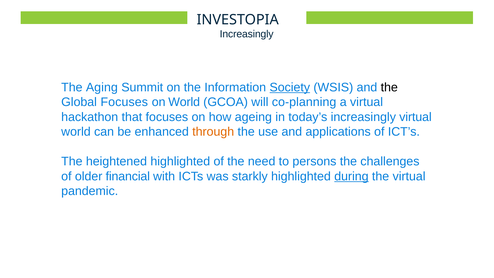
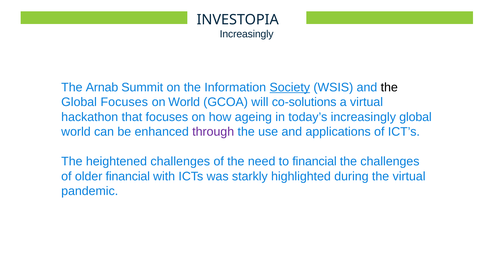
Aging: Aging -> Arnab (102, 87)
co-planning: co-planning -> co-solutions (304, 102)
increasingly virtual: virtual -> global (416, 117)
through colour: orange -> purple (213, 132)
heightened highlighted: highlighted -> challenges (180, 161)
to persons: persons -> financial (315, 161)
during underline: present -> none (351, 176)
